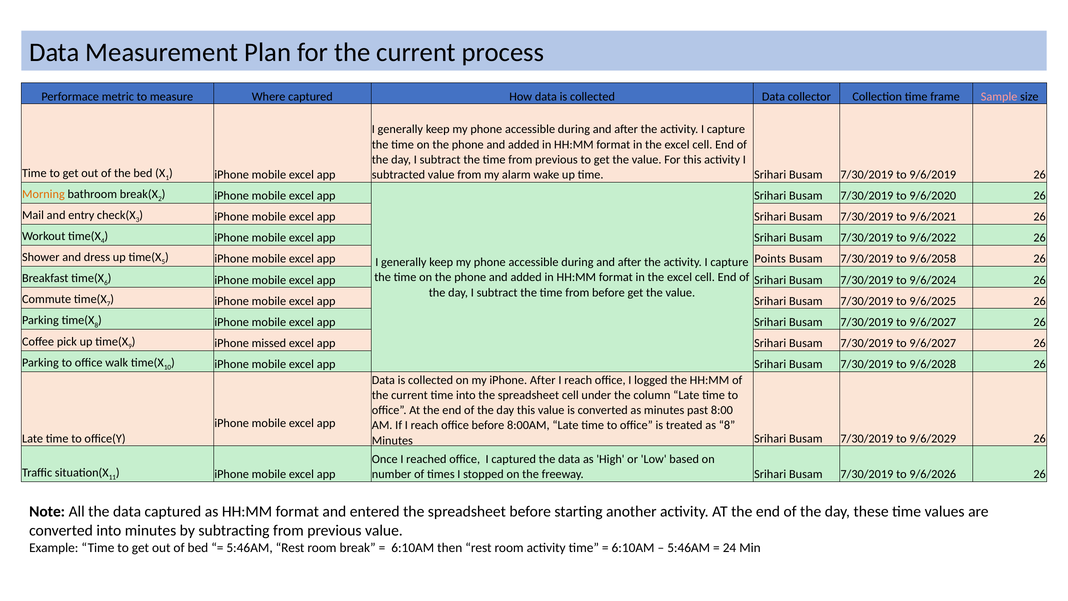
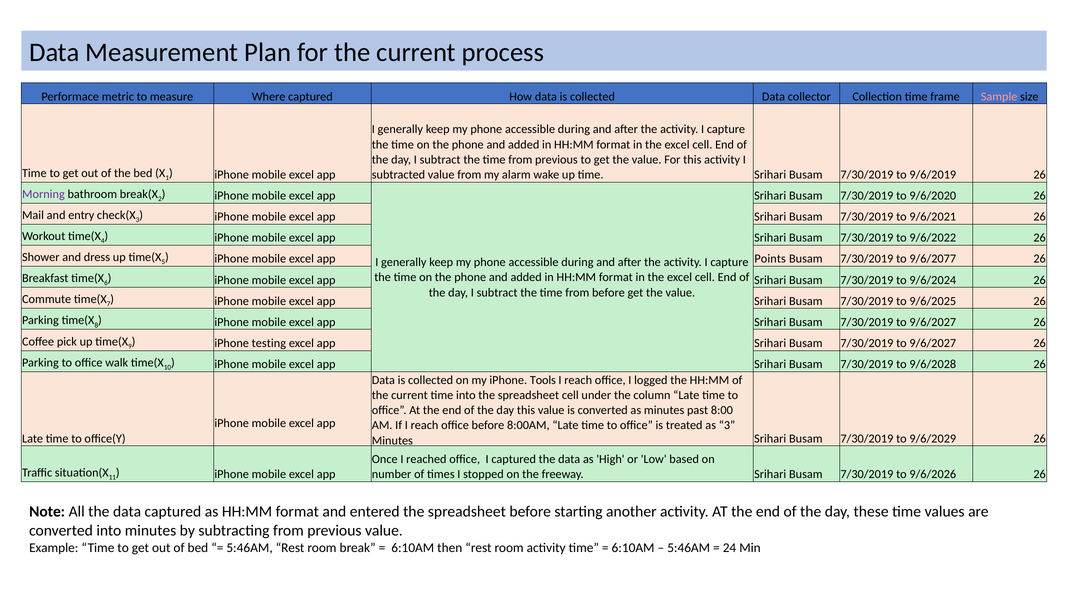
Morning colour: orange -> purple (43, 194)
9/6/2058: 9/6/2058 -> 9/6/2077 (933, 259)
missed: missed -> testing (269, 343)
iPhone After: After -> Tools (543, 380)
as 8: 8 -> 3 (727, 425)
